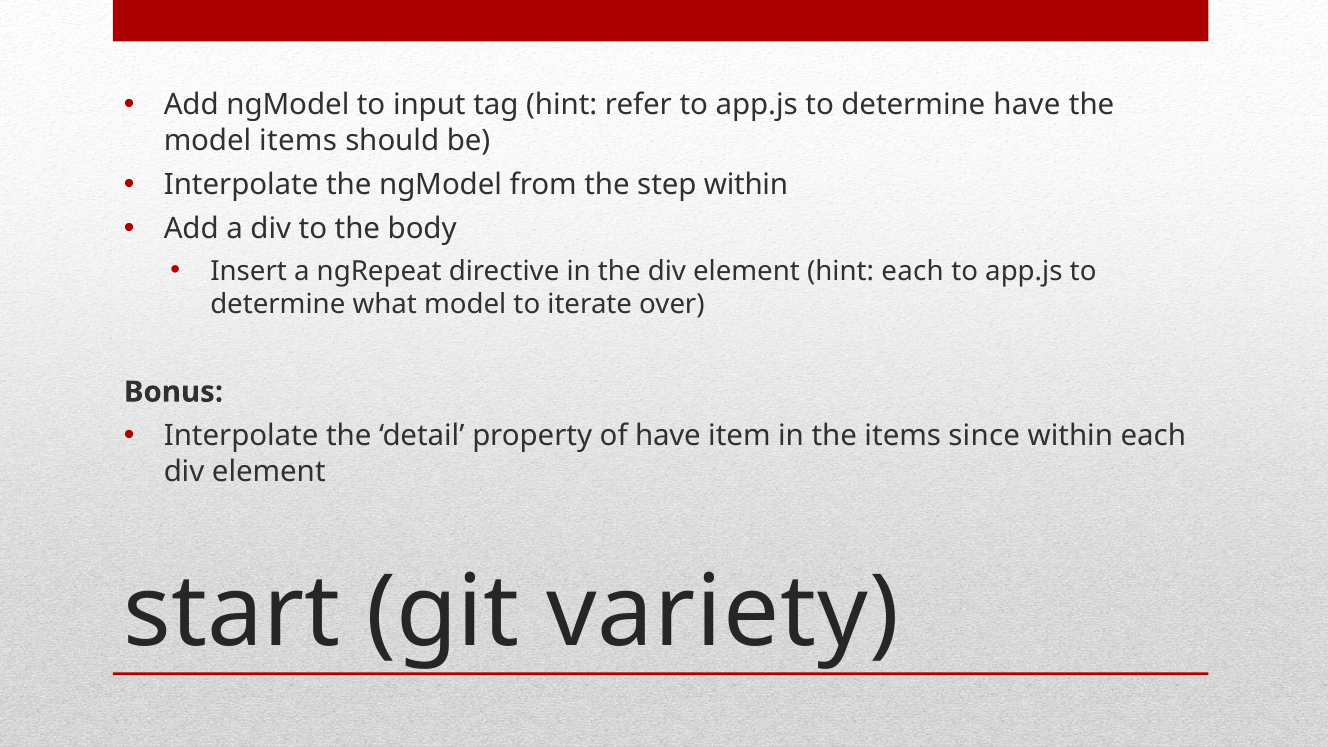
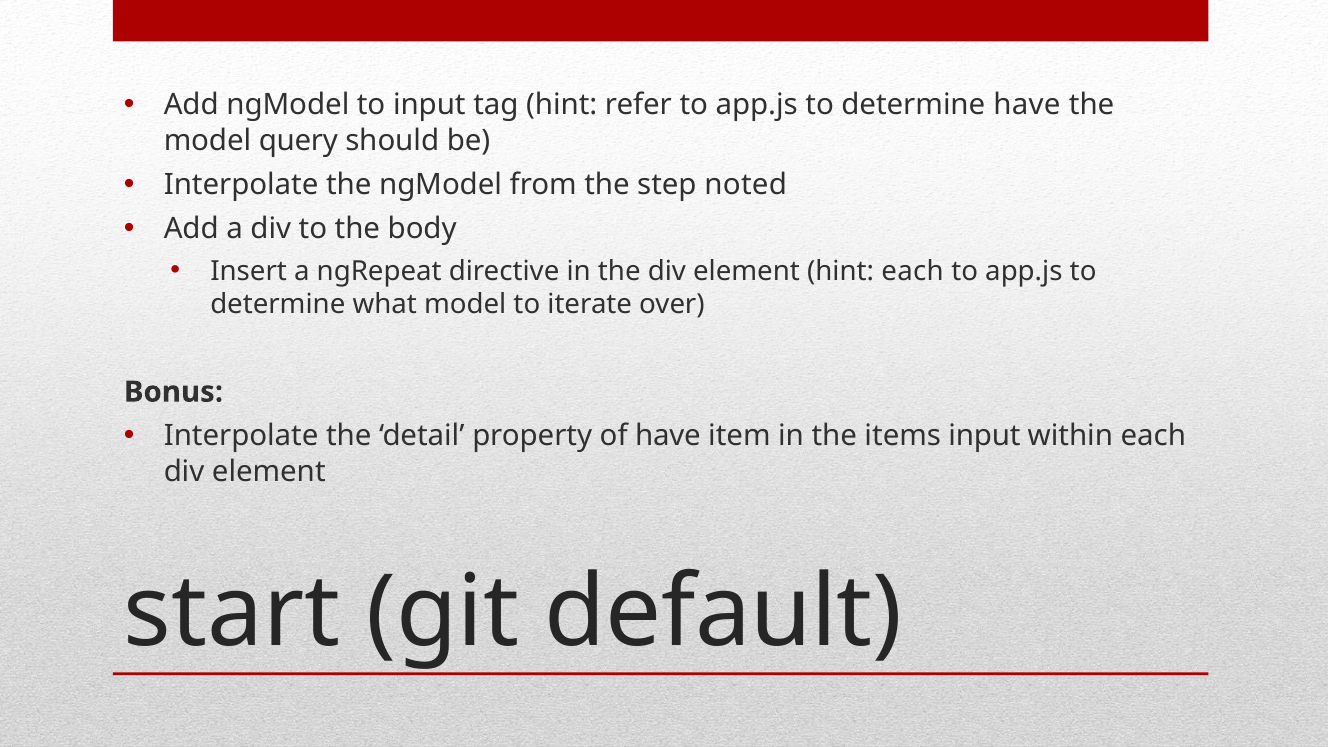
model items: items -> query (298, 141)
step within: within -> noted (746, 185)
items since: since -> input (984, 436)
variety: variety -> default (724, 613)
